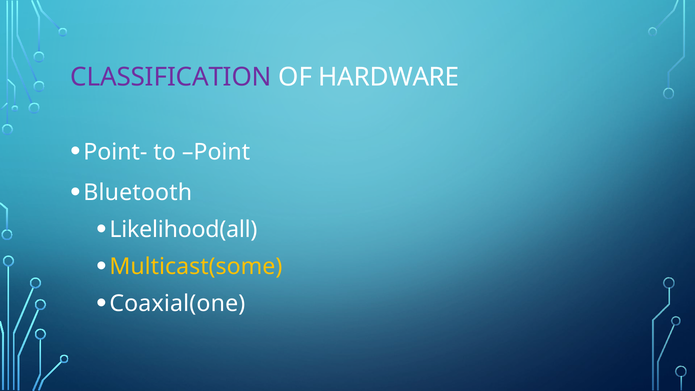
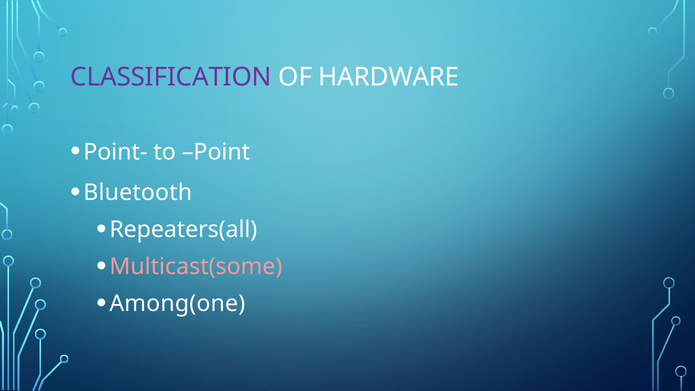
Likelihood(all: Likelihood(all -> Repeaters(all (183, 230)
Multicast(some colour: yellow -> pink (196, 267)
Coaxial(one: Coaxial(one -> Among(one (177, 304)
